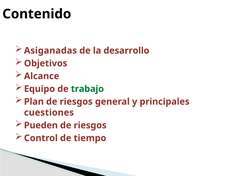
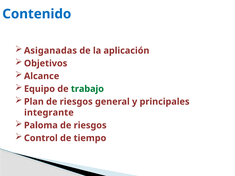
Contenido colour: black -> blue (37, 14)
desarrollo: desarrollo -> aplicación (126, 51)
cuestiones: cuestiones -> integrante (49, 113)
Pueden: Pueden -> Paloma (41, 125)
